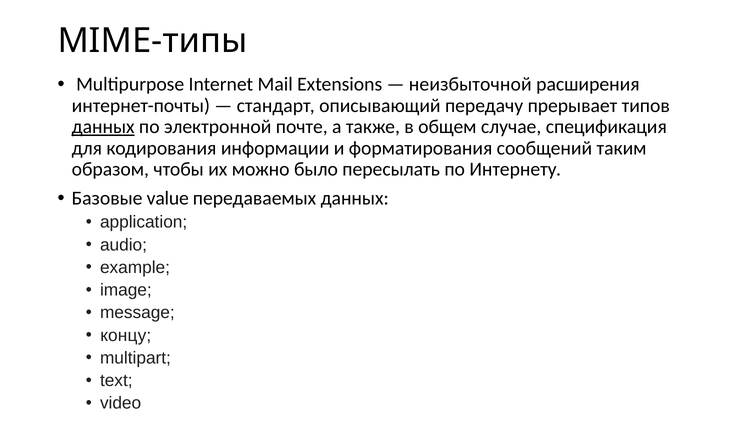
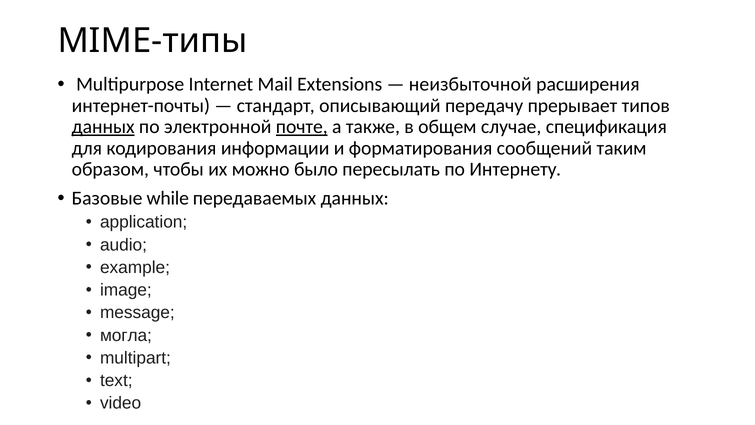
почте underline: none -> present (302, 127)
value: value -> while (168, 198)
концу: концу -> могла (126, 335)
